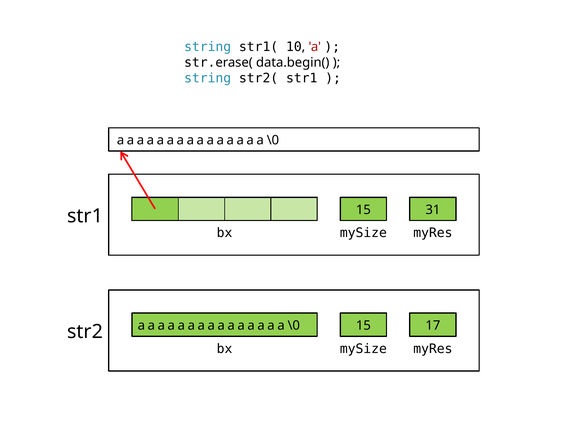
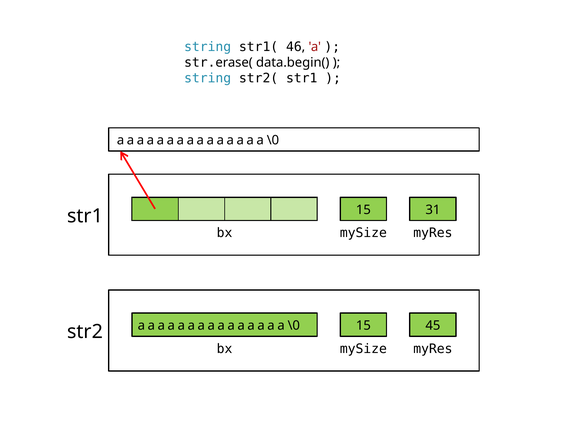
10: 10 -> 46 (294, 47)
17: 17 -> 45 (433, 326)
